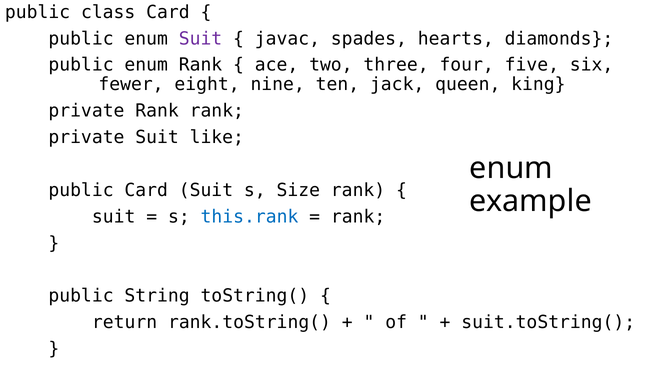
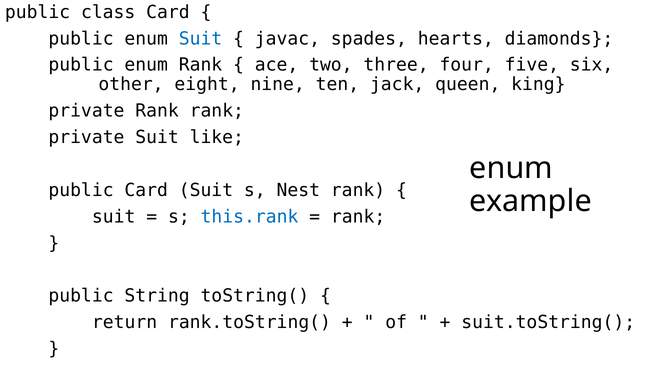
Suit colour: purple -> blue (200, 39)
fewer: fewer -> other (131, 84)
Size: Size -> Nest (298, 190)
